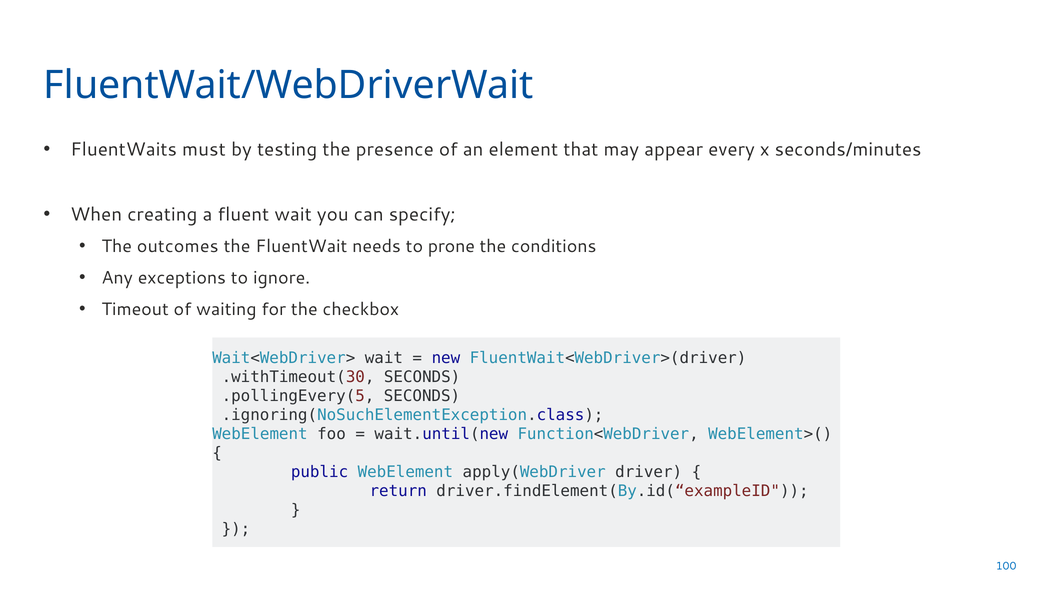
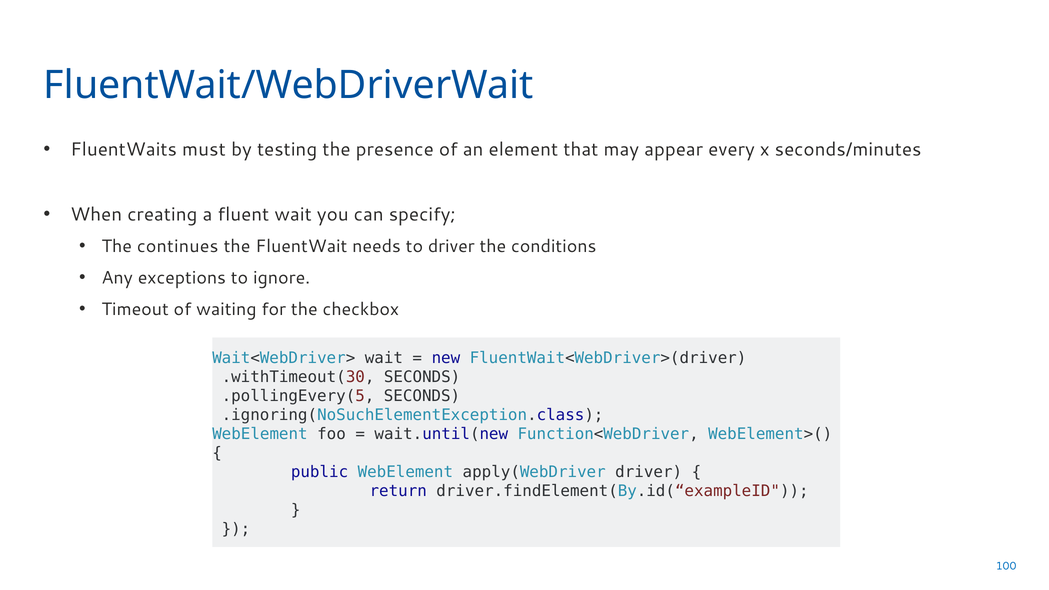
outcomes: outcomes -> continues (178, 246)
to prone: prone -> driver (451, 246)
